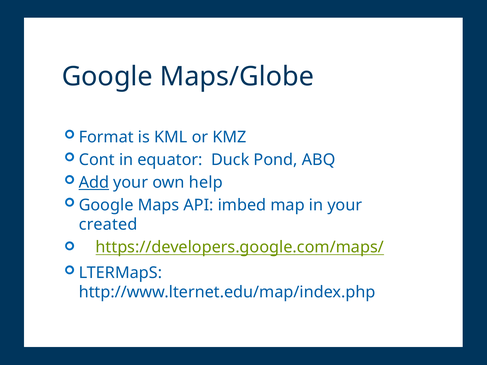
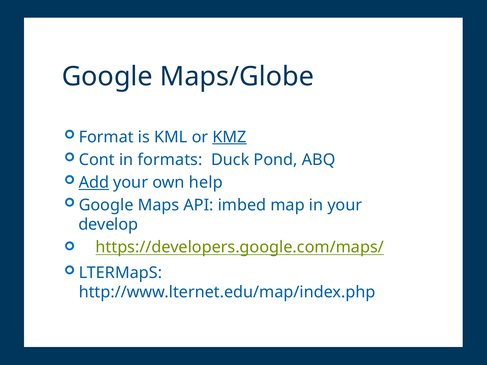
KMZ underline: none -> present (229, 137)
equator: equator -> formats (170, 160)
created: created -> develop (108, 225)
